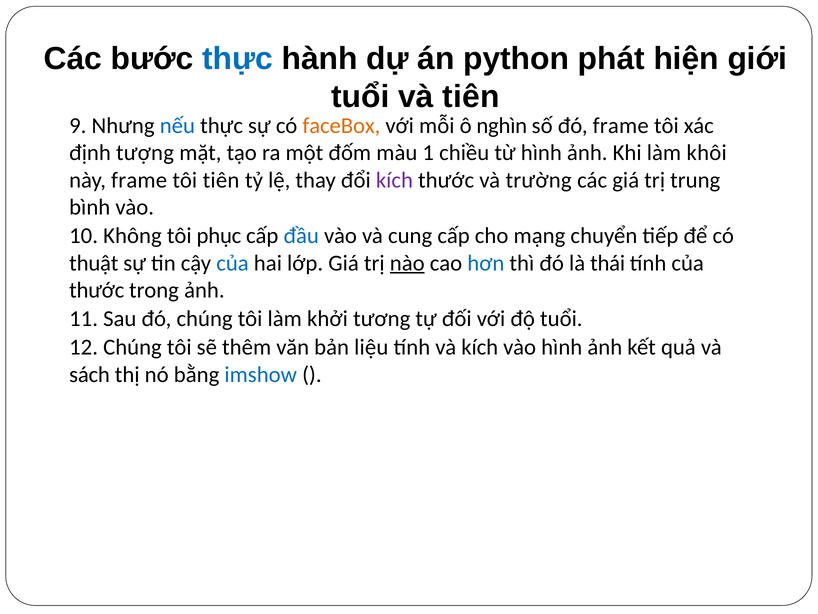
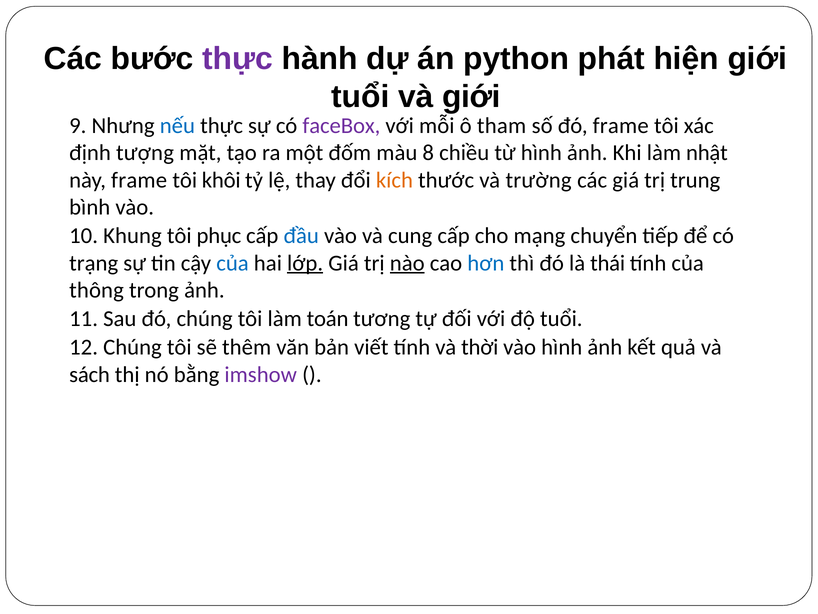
thực colour: blue -> purple (238, 59)
và tiên: tiên -> giới (471, 97)
faceBox colour: orange -> purple (341, 125)
nghìn: nghìn -> tham (502, 125)
1: 1 -> 8 (428, 153)
khôi: khôi -> nhật (707, 153)
tôi tiên: tiên -> khôi (221, 180)
kích colour: purple -> orange (394, 180)
Không: Không -> Khung (132, 236)
thuật: thuật -> trạng (94, 263)
lớp underline: none -> present (305, 263)
thước: thước -> thông (97, 290)
khởi: khởi -> toán (328, 319)
liệu: liệu -> viết (371, 347)
và kích: kích -> thời (480, 347)
imshow colour: blue -> purple (261, 374)
